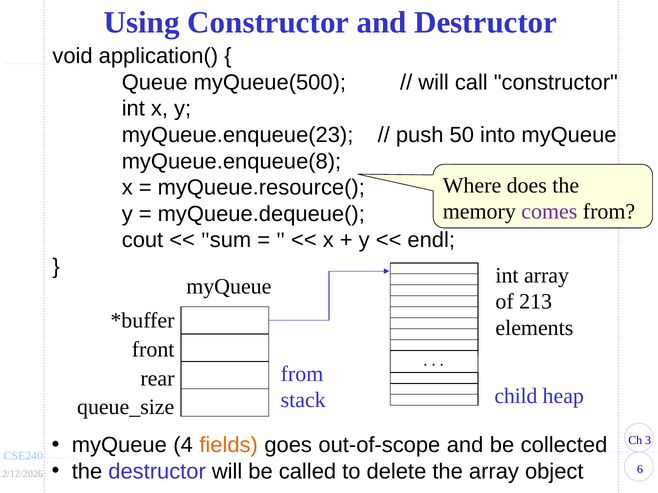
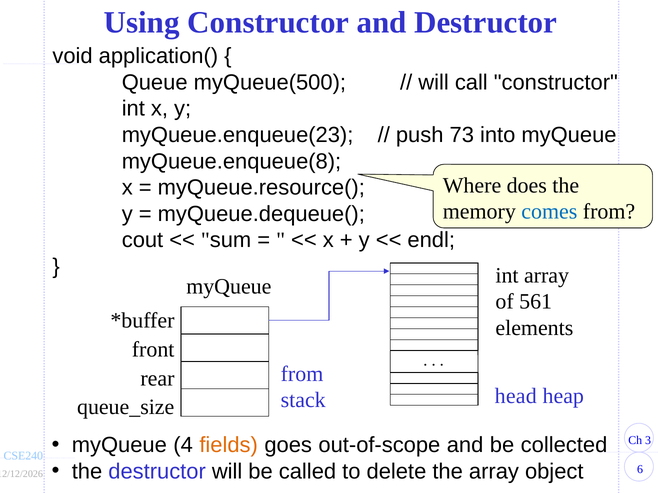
50: 50 -> 73 (462, 135)
comes colour: purple -> blue (549, 212)
213: 213 -> 561 (536, 302)
child: child -> head (516, 396)
